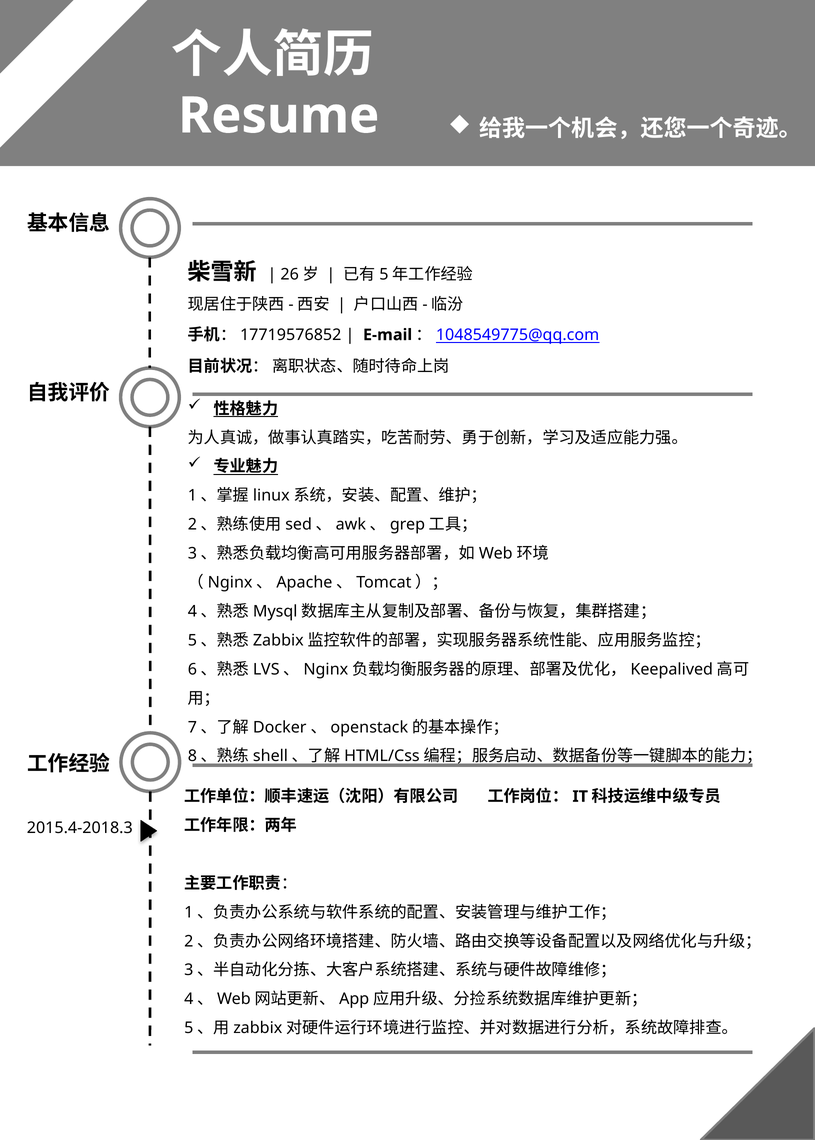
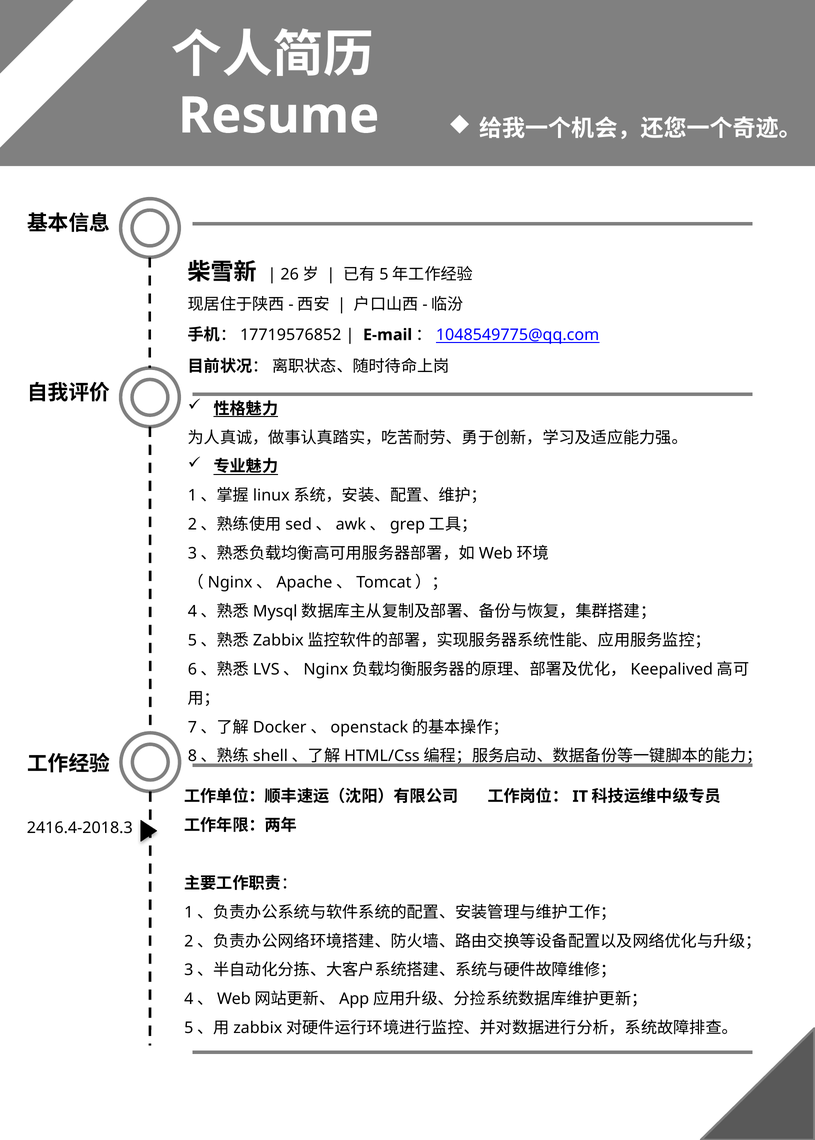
2015.4-2018.3: 2015.4-2018.3 -> 2416.4-2018.3 (80, 829)
